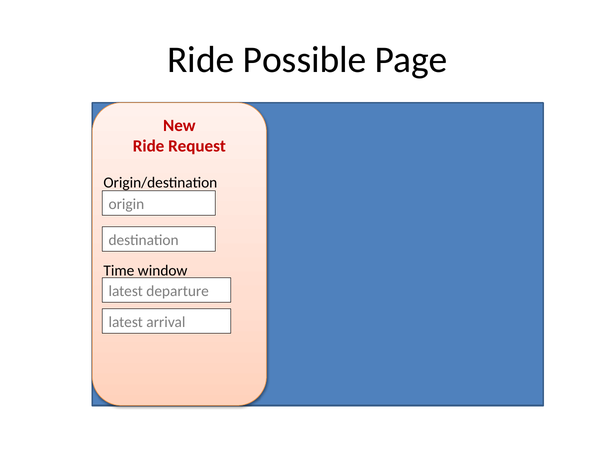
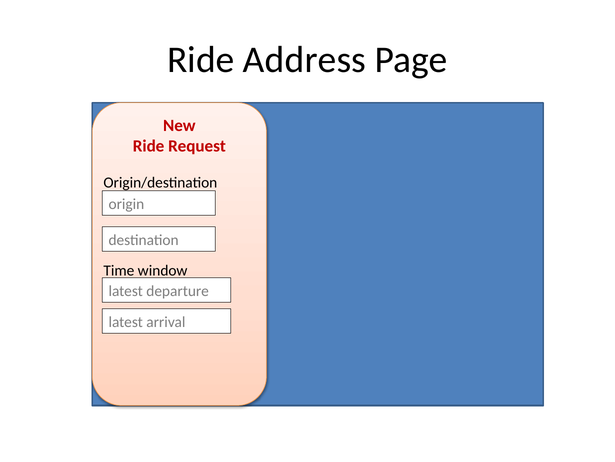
Possible: Possible -> Address (305, 60)
